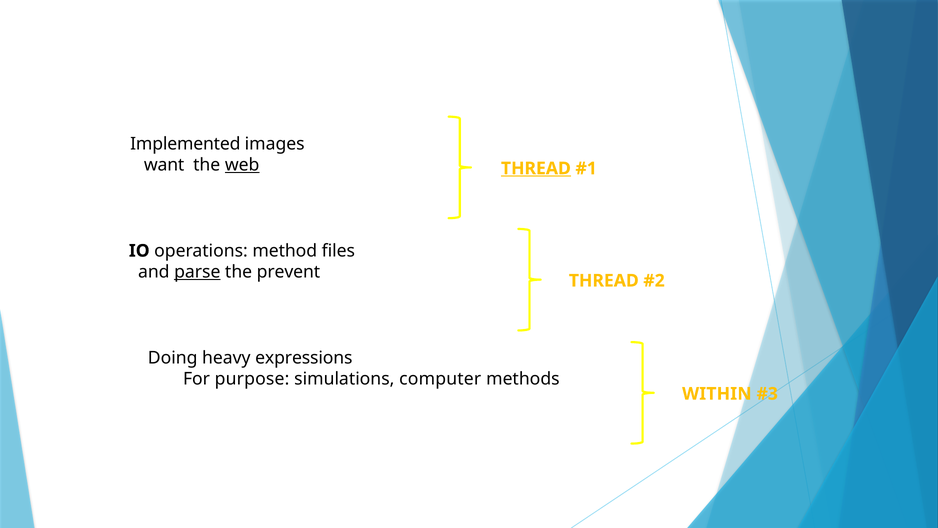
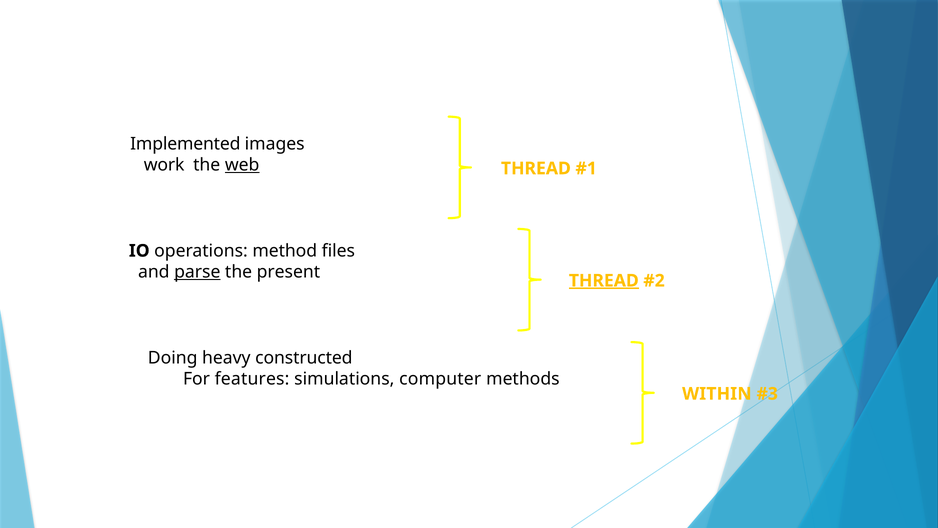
want: want -> work (164, 165)
THREAD underline: present -> none (536, 168)
prevent: prevent -> present (288, 272)
THREAD underline: none -> present (604, 280)
expressions: expressions -> constructed (304, 357)
purpose: purpose -> features (252, 379)
